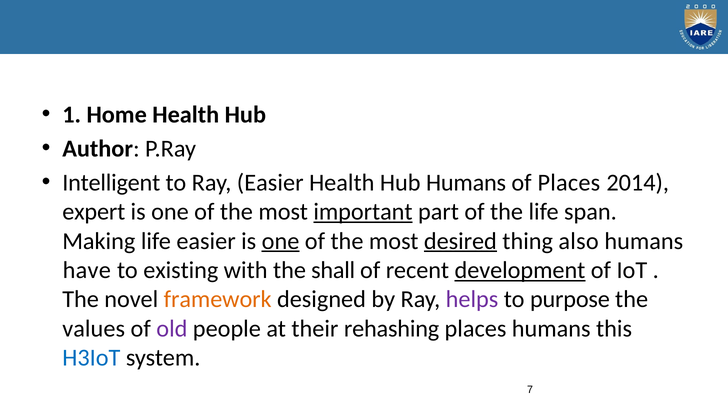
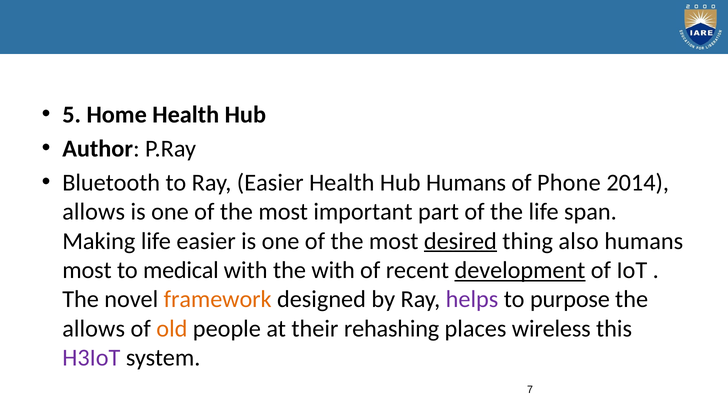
1: 1 -> 5 (72, 114)
Intelligent: Intelligent -> Bluetooth (111, 182)
of Places: Places -> Phone (569, 182)
expert: expert -> allows (94, 212)
important underline: present -> none (363, 212)
one underline: present -> none (281, 241)
have: have -> most (87, 270)
existing: existing -> medical (181, 270)
the shall: shall -> with (333, 270)
values: values -> allows (94, 328)
old colour: purple -> orange (172, 328)
places humans: humans -> wireless (551, 328)
H3IoT colour: blue -> purple (91, 357)
